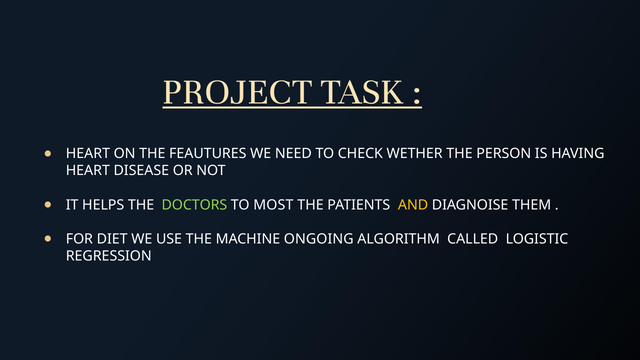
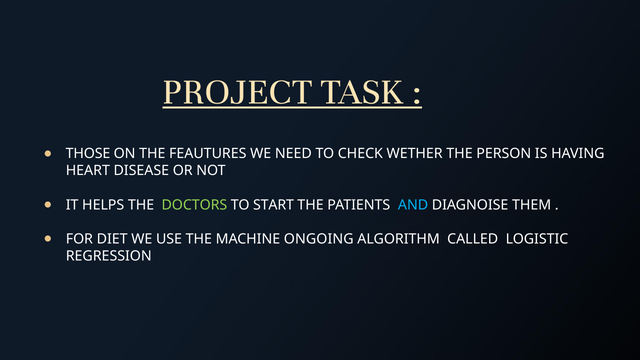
HEART: HEART -> THOSE (88, 154)
MOST: MOST -> START (274, 205)
AND colour: yellow -> light blue (413, 205)
